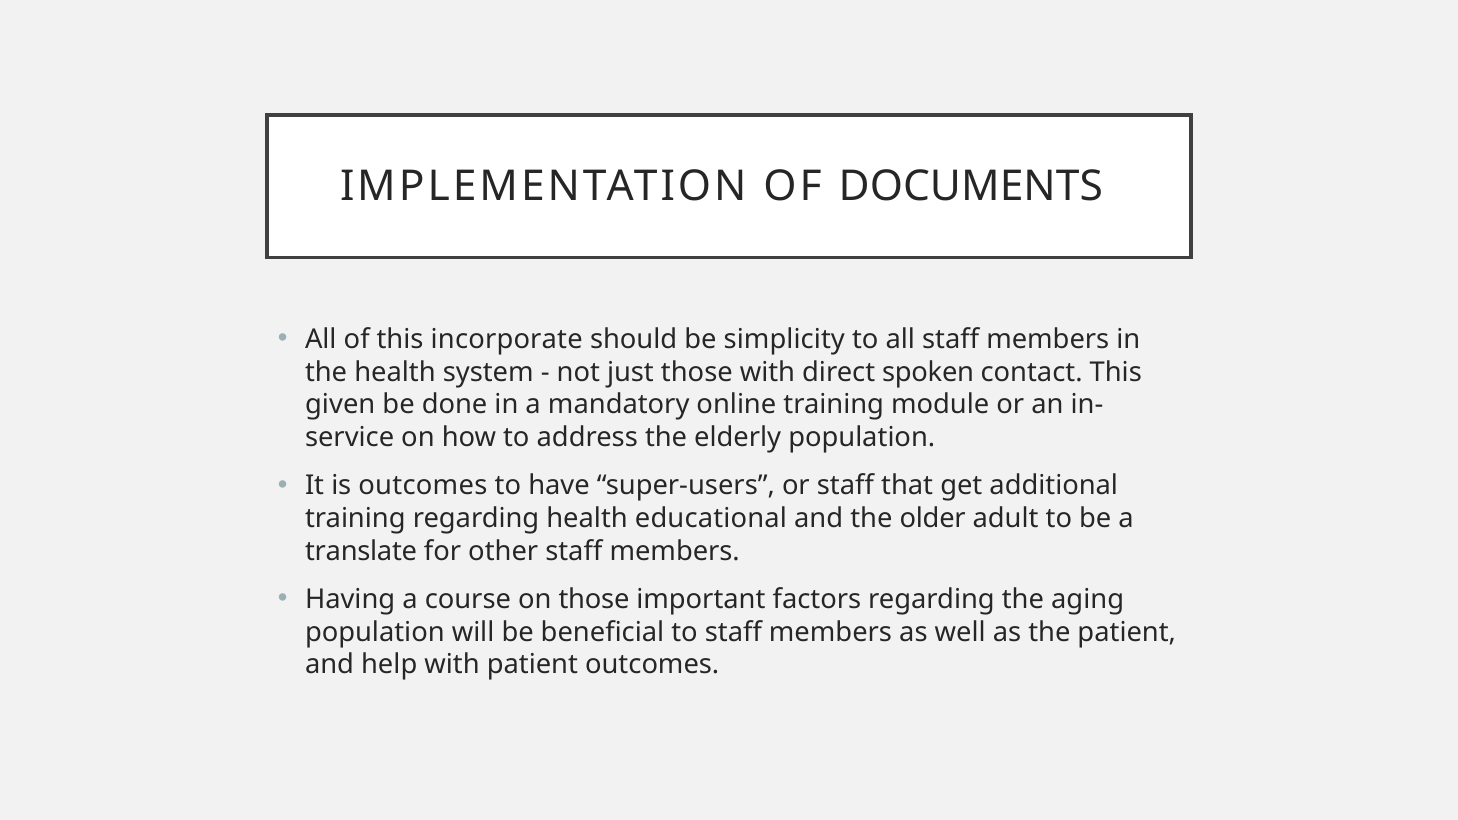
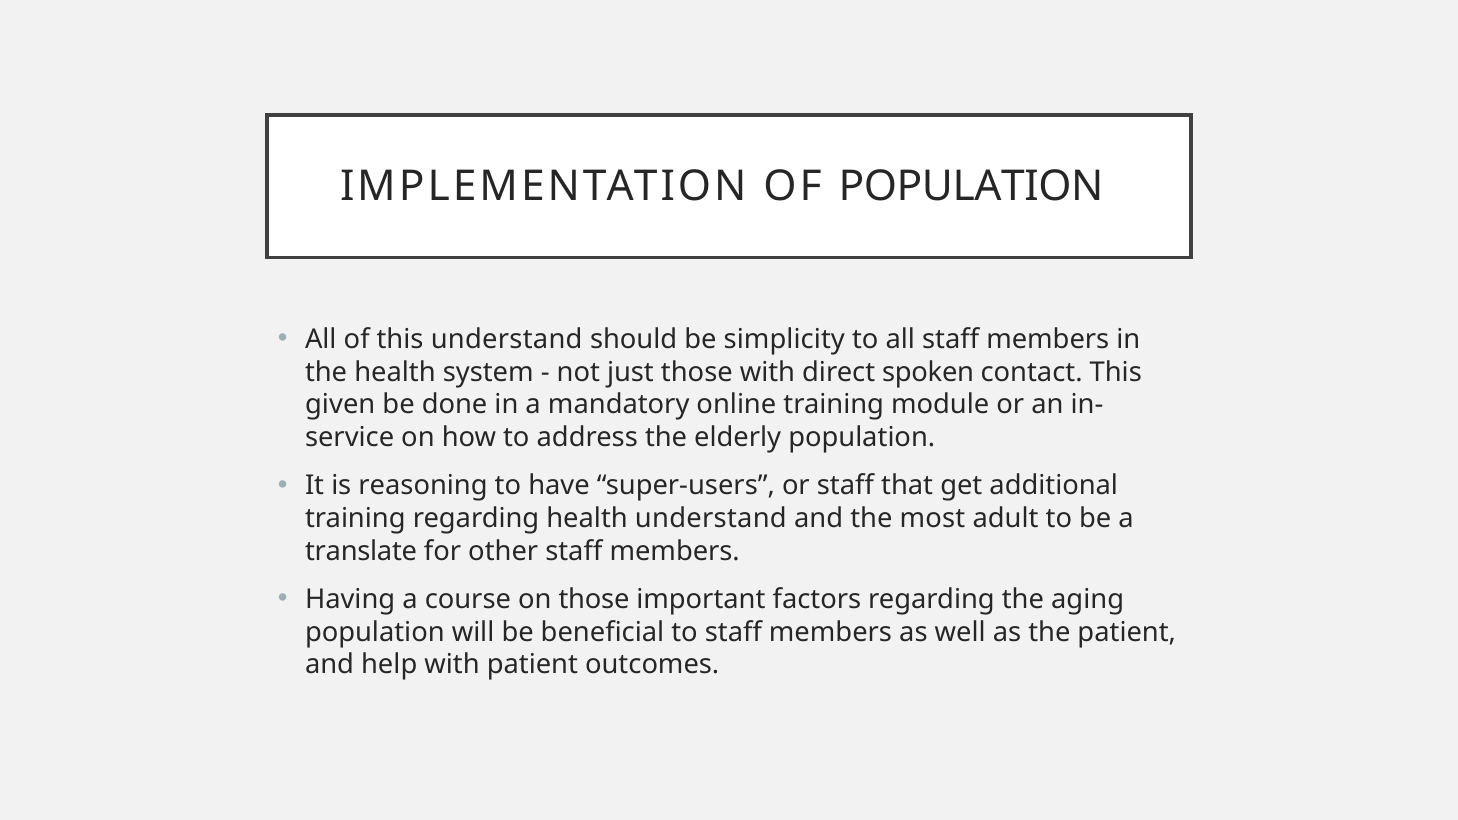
OF DOCUMENTS: DOCUMENTS -> POPULATION (971, 186)
this incorporate: incorporate -> understand (507, 339)
is outcomes: outcomes -> reasoning (423, 486)
health educational: educational -> understand (711, 518)
older: older -> most (932, 518)
